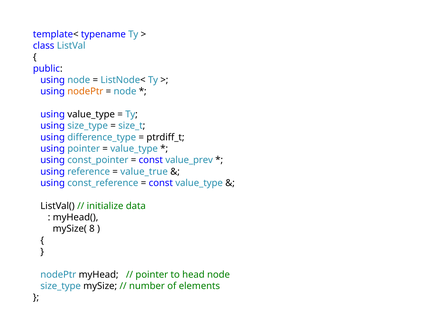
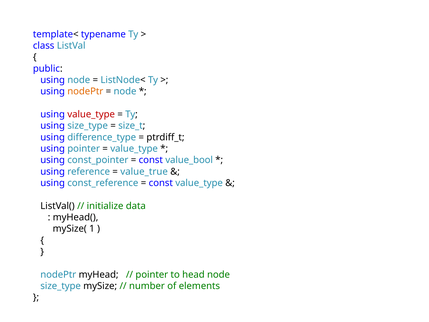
value_type colour: black -> red (91, 114)
value_prev: value_prev -> value_bool (189, 160)
8: 8 -> 1 (92, 229)
